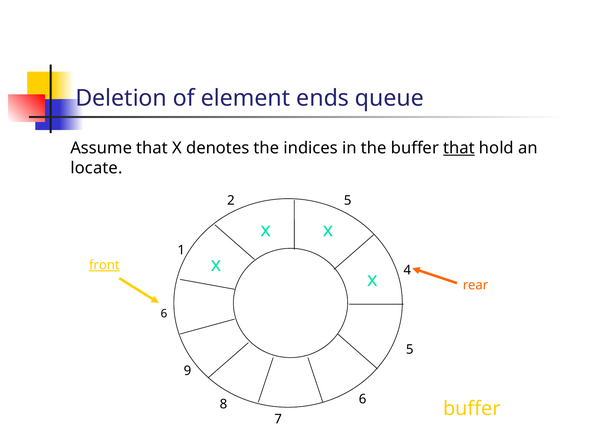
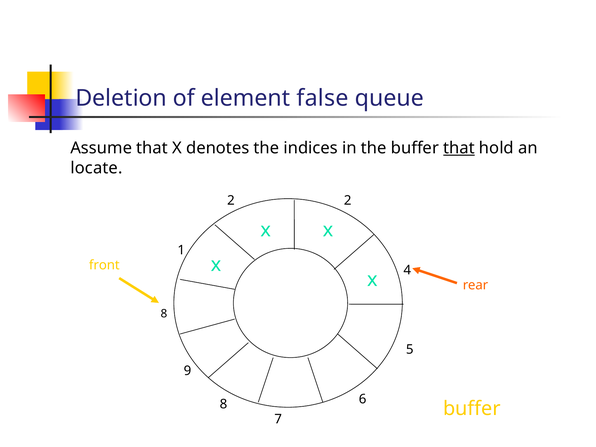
ends: ends -> false (323, 98)
2 5: 5 -> 2 (348, 201)
front underline: present -> none (104, 265)
6: 6 -> 8 (164, 314)
